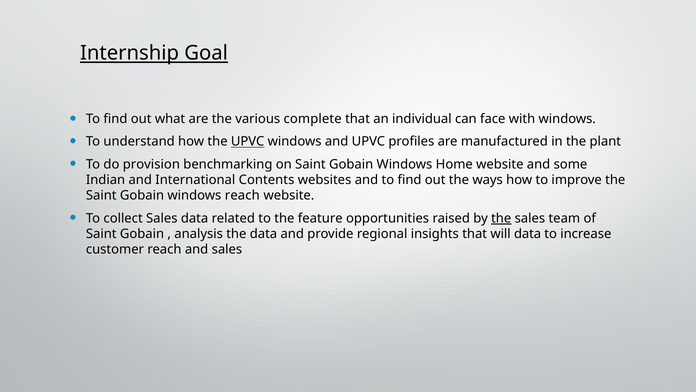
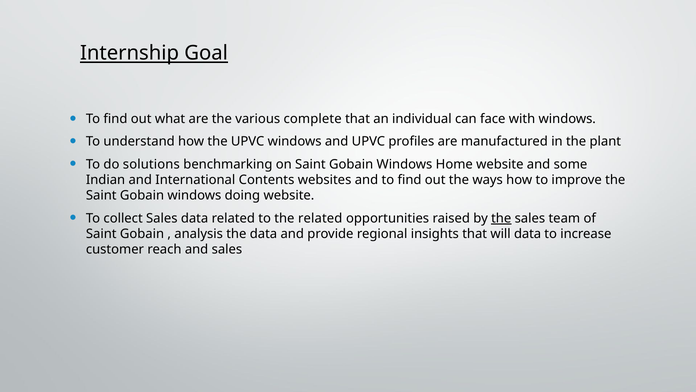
UPVC underline: present -> none (248, 141)
provision: provision -> solutions (151, 164)
windows reach: reach -> doing (242, 195)
the feature: feature -> related (320, 218)
